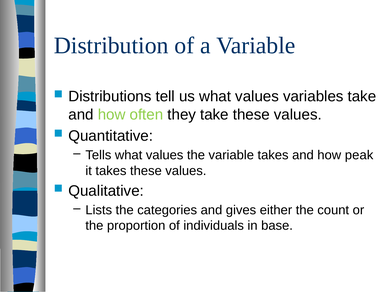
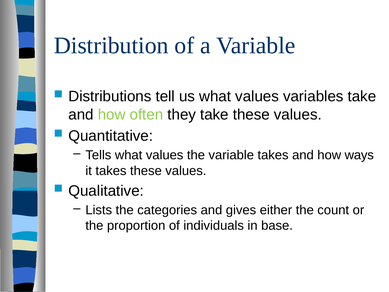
peak: peak -> ways (359, 155)
